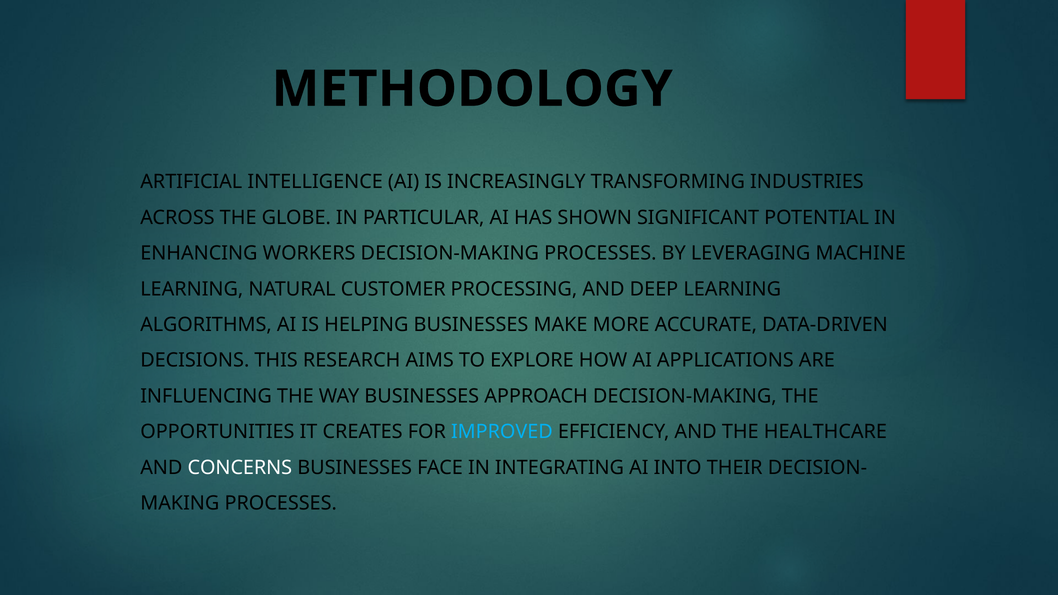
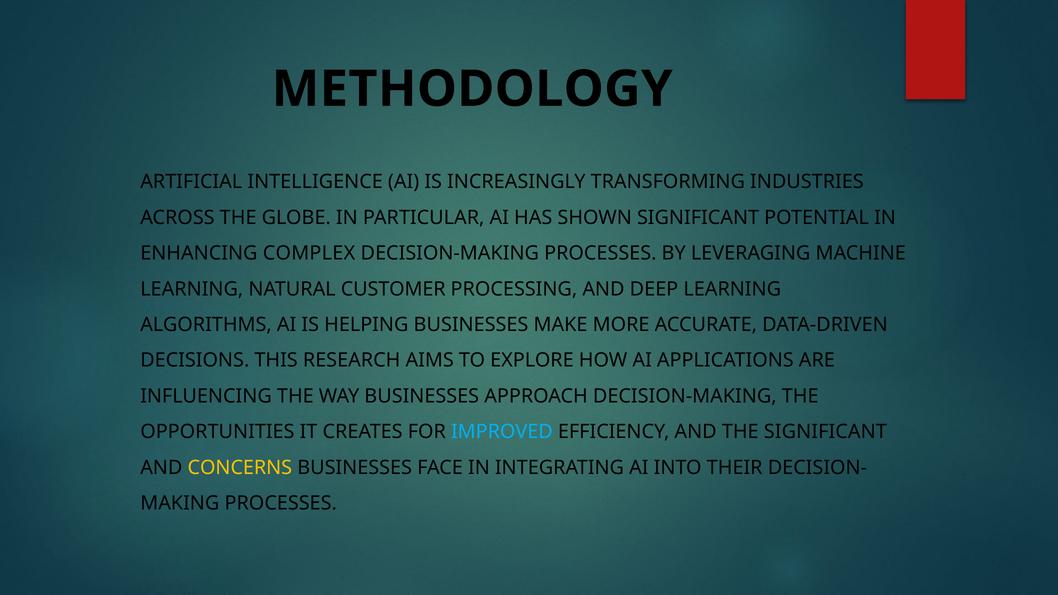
WORKERS: WORKERS -> COMPLEX (309, 253)
THE HEALTHCARE: HEALTHCARE -> SIGNIFICANT (825, 432)
CONCERNS colour: white -> yellow (240, 468)
